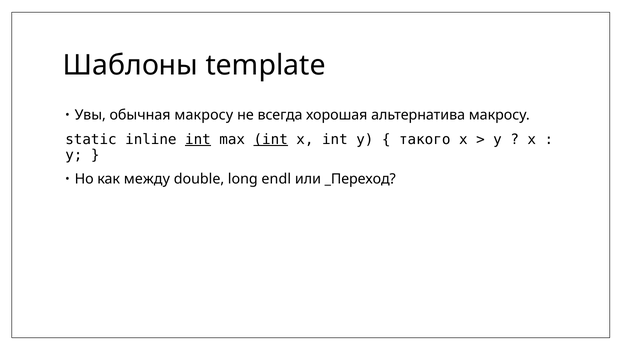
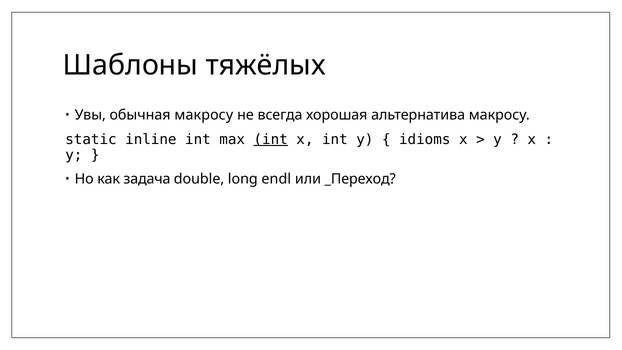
template: template -> тяжёлых (266, 66)
int underline: present -> none (198, 139)
такого: такого -> idioms (425, 139)
между: между -> задача (147, 179)
